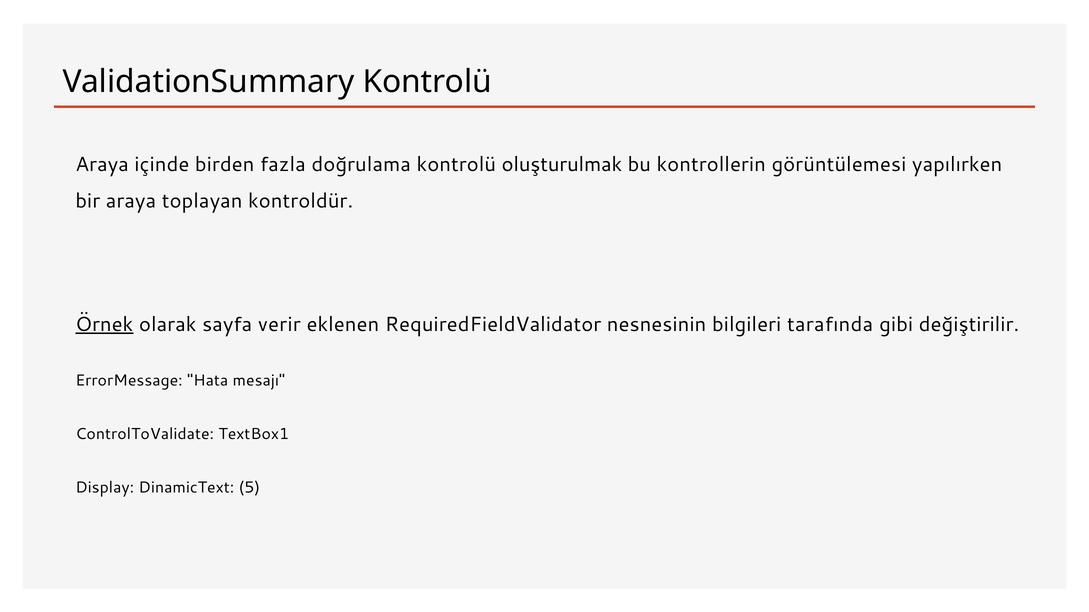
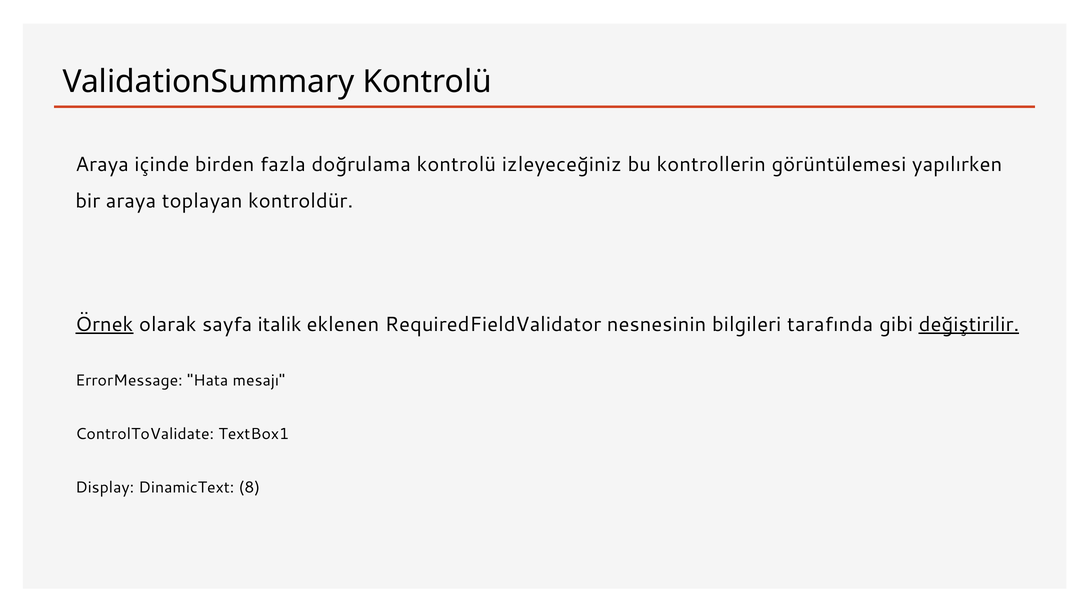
oluşturulmak: oluşturulmak -> izleyeceğiniz (562, 165)
verir: verir -> italik (280, 325)
değiştirilir underline: none -> present (969, 325)
5: 5 -> 8 (249, 488)
